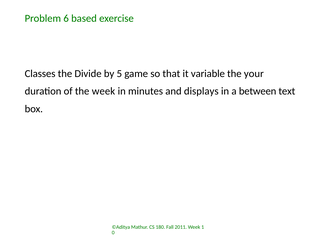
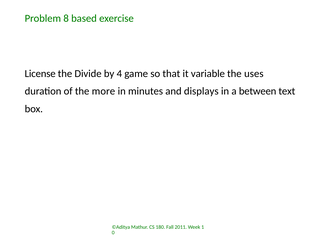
6: 6 -> 8 (66, 18)
Classes: Classes -> License (40, 74)
5: 5 -> 4 (119, 74)
your: your -> uses (254, 74)
the week: week -> more (103, 91)
